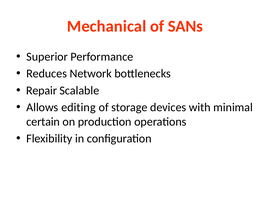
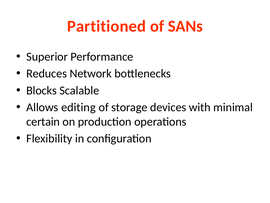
Mechanical: Mechanical -> Partitioned (107, 26)
Repair: Repair -> Blocks (42, 90)
